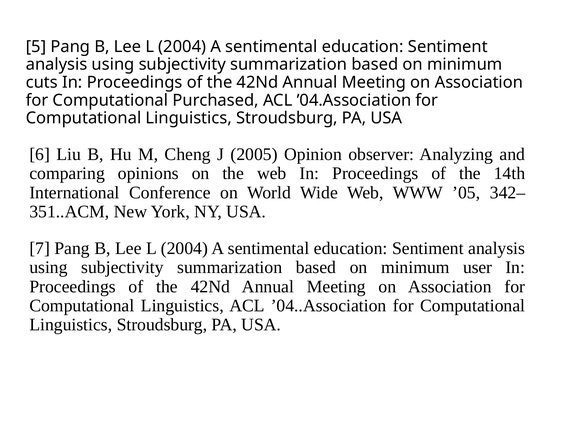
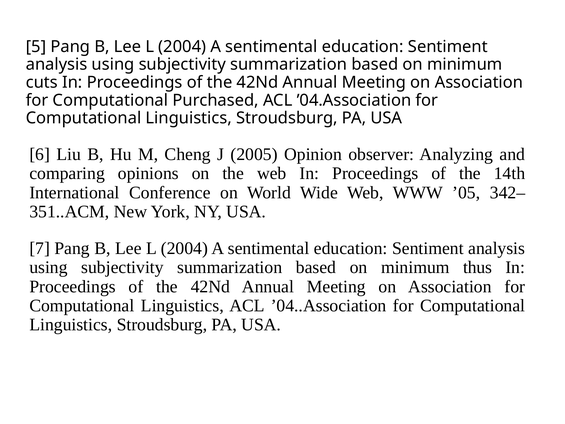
user: user -> thus (478, 267)
